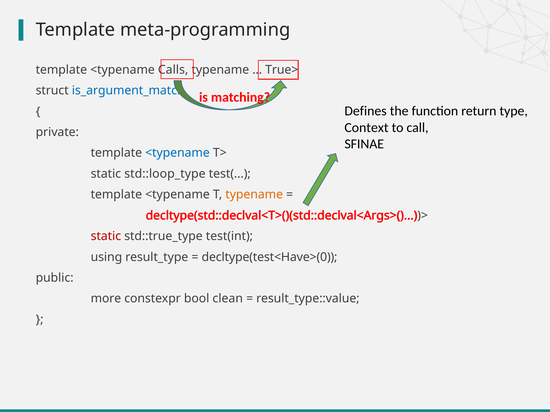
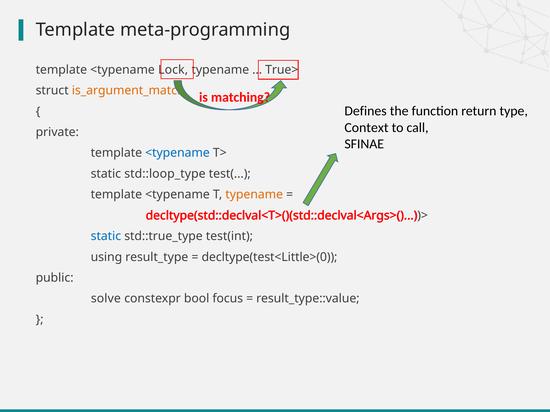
Calls: Calls -> Lock (173, 70)
is_argument_match colour: blue -> orange (128, 91)
static colour: red -> blue (106, 236)
decltype(test<Have>(0: decltype(test<Have>(0 -> decltype(test<Little>(0 (269, 257)
more: more -> solve (106, 299)
clean: clean -> focus (228, 299)
